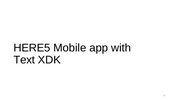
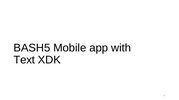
HERE5: HERE5 -> BASH5 (32, 48)
